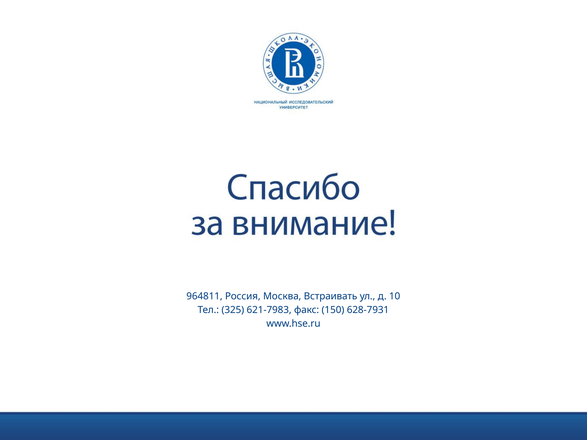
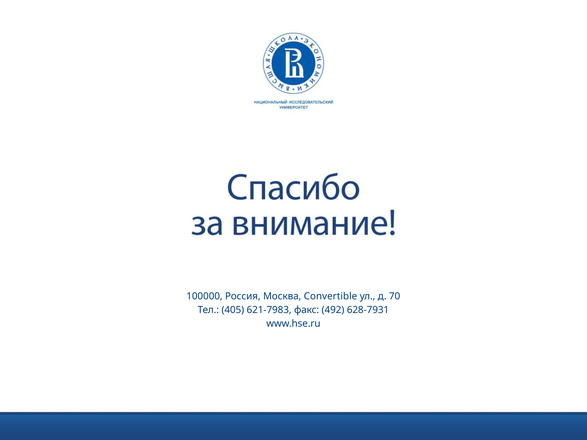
964811: 964811 -> 100000 (204, 296)
Встраивать: Встраивать -> Convertible (331, 296)
10: 10 -> 70 (395, 296)
325: 325 -> 405 (233, 310)
150: 150 -> 492 (333, 310)
